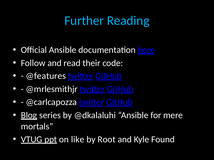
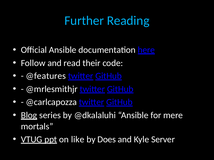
Root: Root -> Does (107, 140)
Found: Found -> Server (163, 140)
